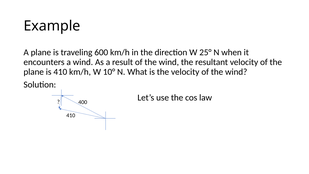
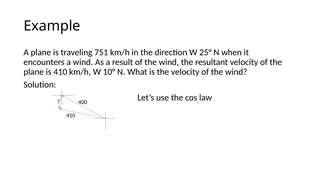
600: 600 -> 751 (101, 52)
